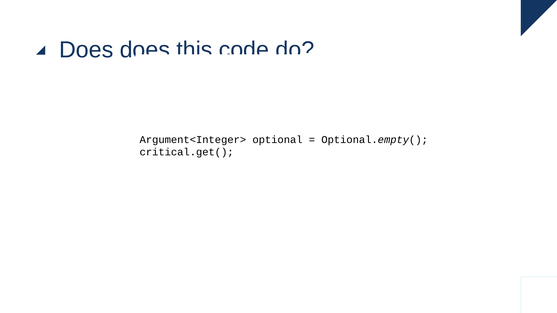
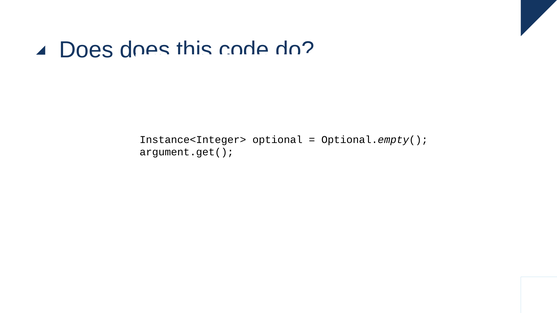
Argument<Integer>: Argument<Integer> -> Instance<Integer> (193, 140)
critical.get(: critical.get( -> argument.get( (187, 152)
